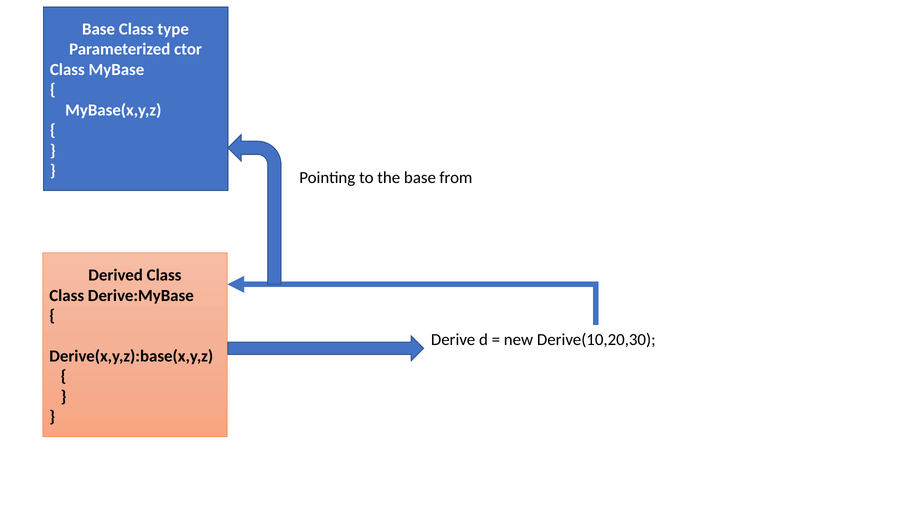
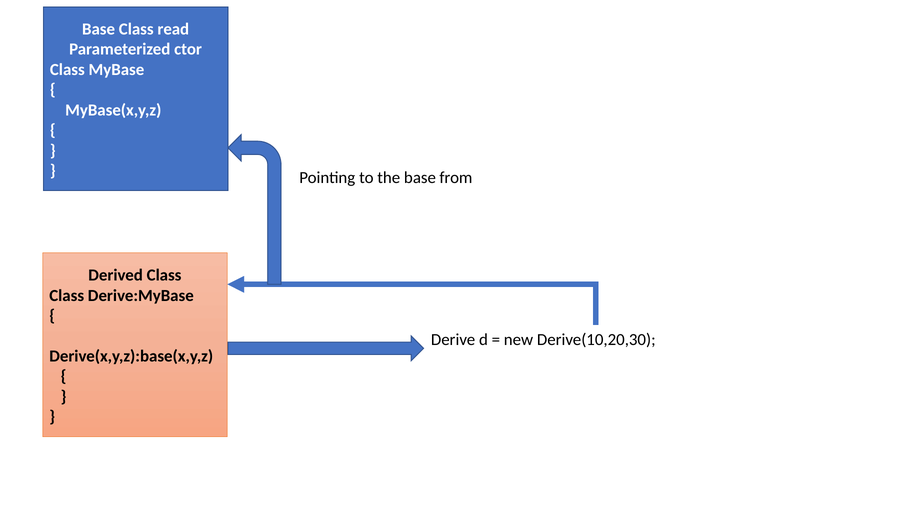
type: type -> read (173, 29)
